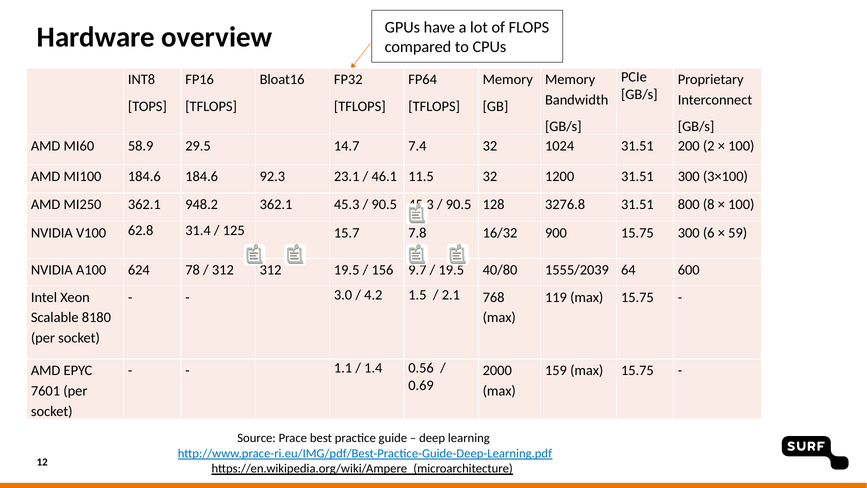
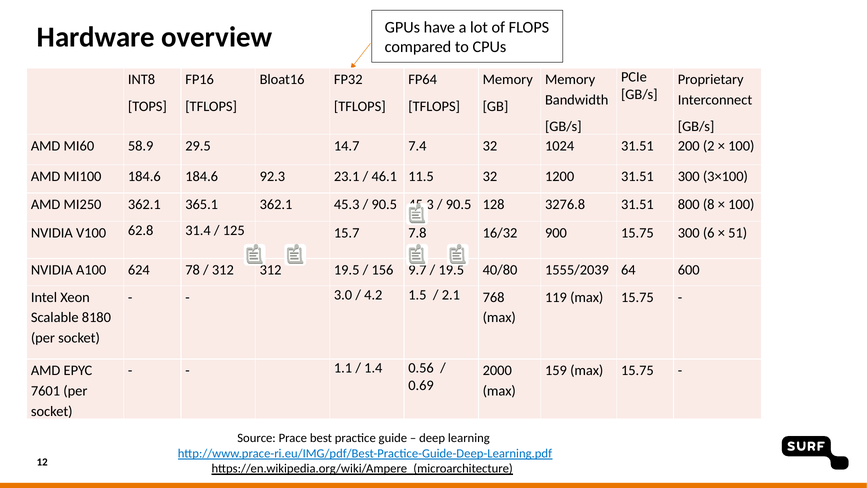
948.2: 948.2 -> 365.1 (202, 204)
59: 59 -> 51 (738, 233)
